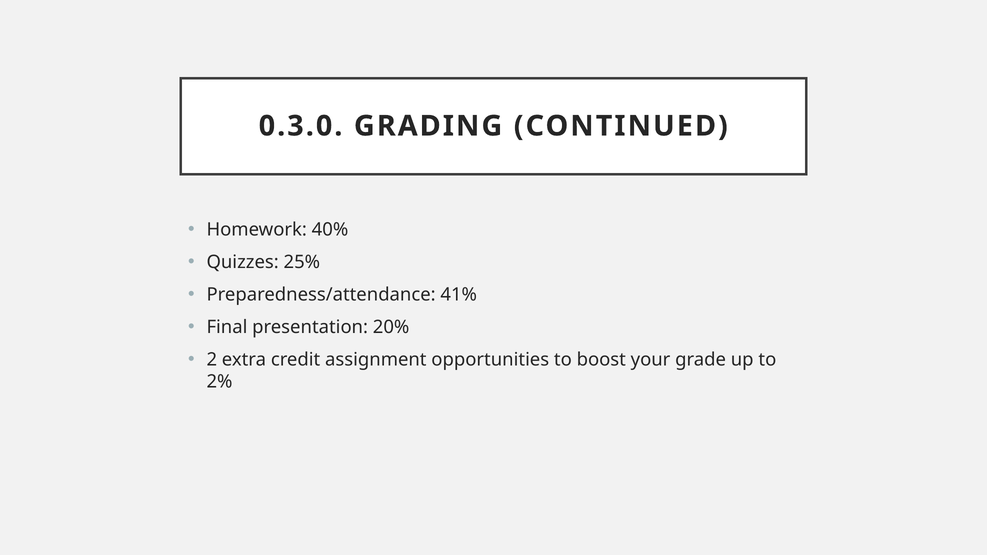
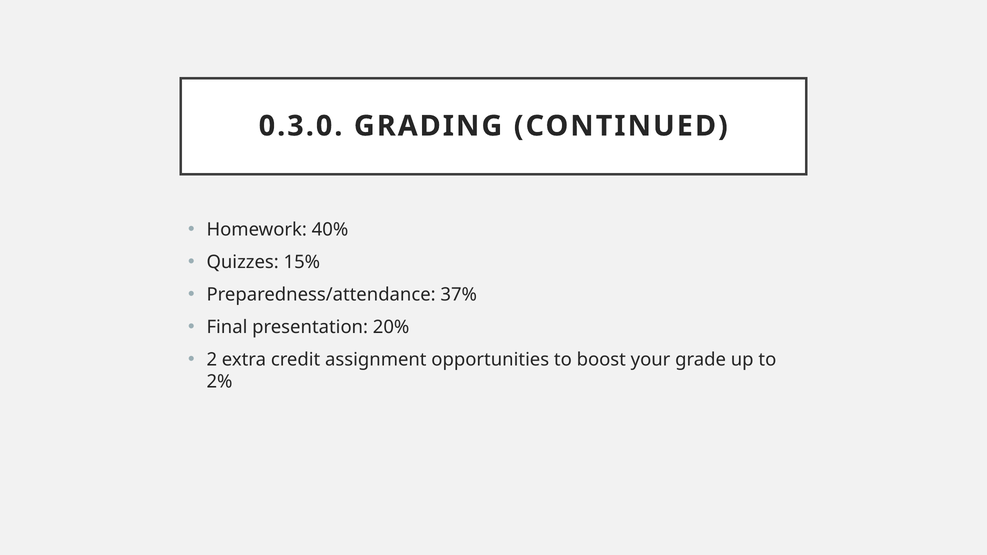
25%: 25% -> 15% (302, 262)
41%: 41% -> 37% (459, 295)
